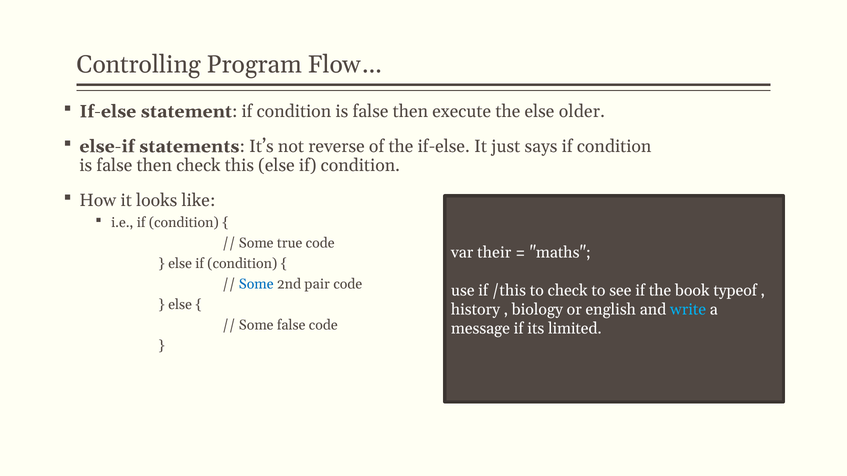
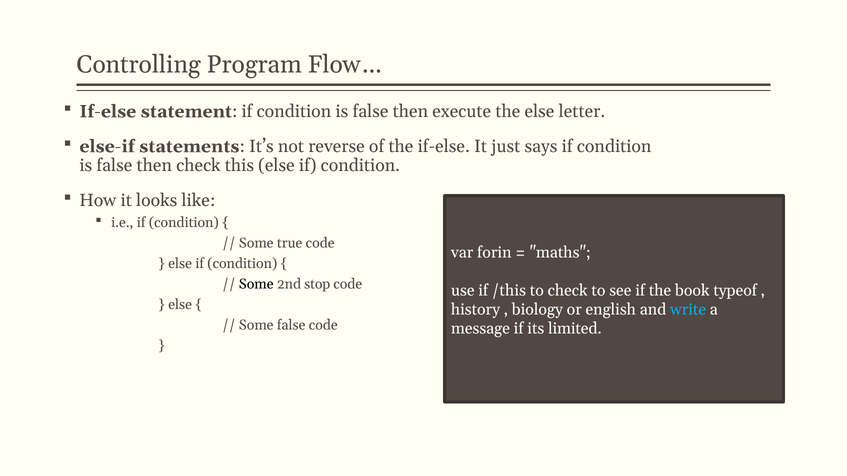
older: older -> letter (582, 112)
their: their -> forin (494, 253)
Some colour: blue -> black (256, 285)
pair: pair -> stop (317, 285)
